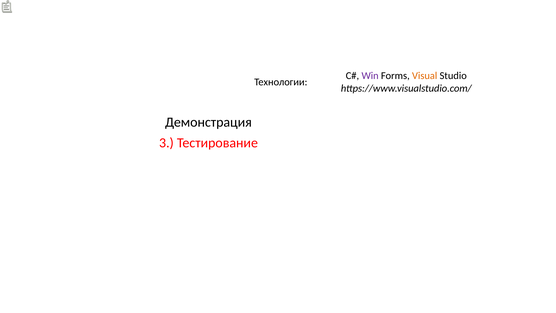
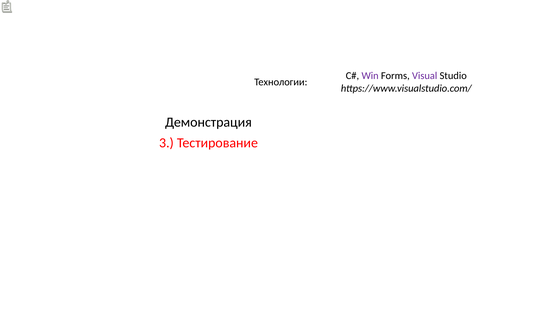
Visual colour: orange -> purple (425, 76)
